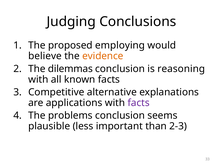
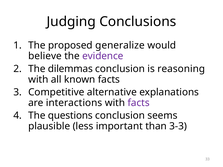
employing: employing -> generalize (120, 45)
evidence colour: orange -> purple (103, 56)
applications: applications -> interactions (74, 103)
problems: problems -> questions (70, 116)
2-3: 2-3 -> 3-3 (178, 126)
